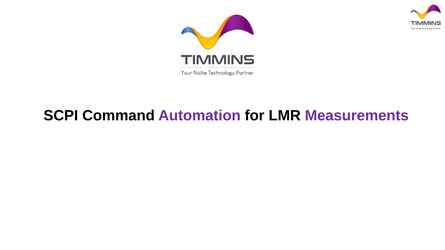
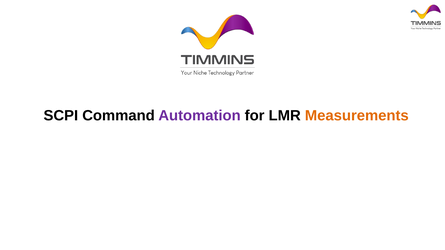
Measurements colour: purple -> orange (357, 116)
